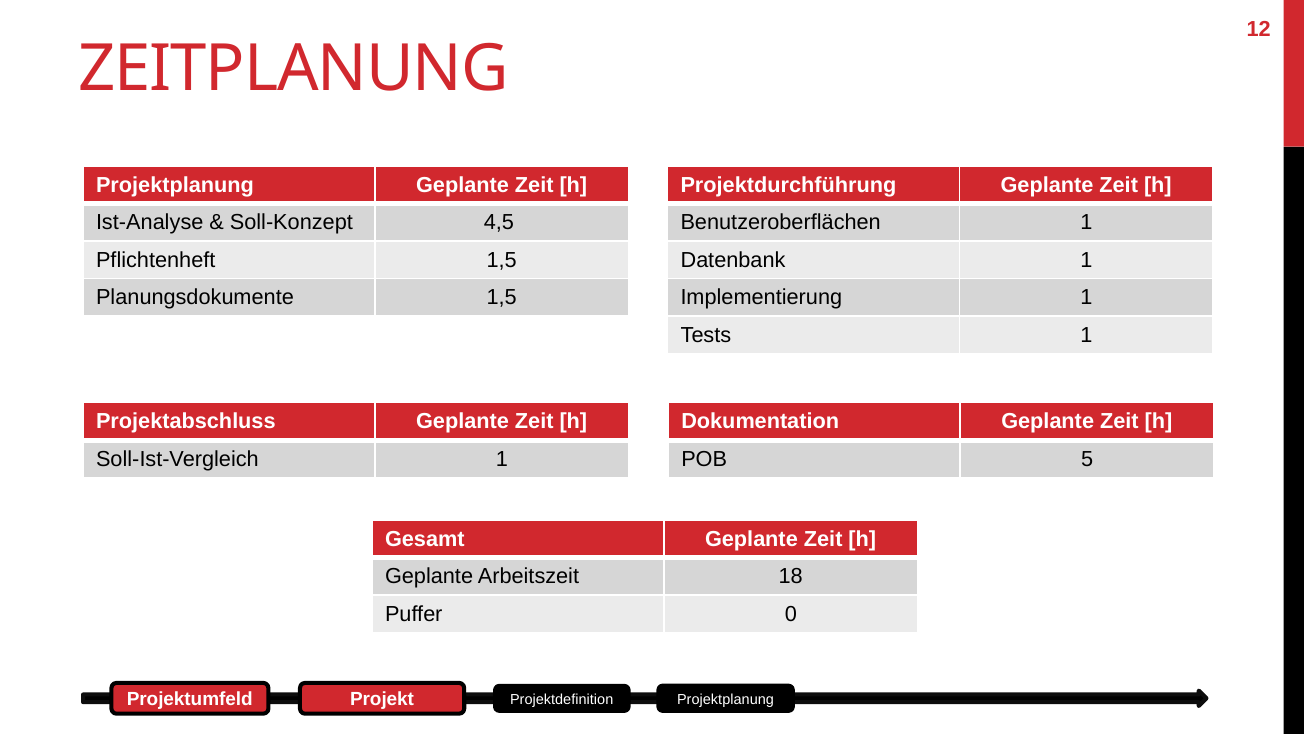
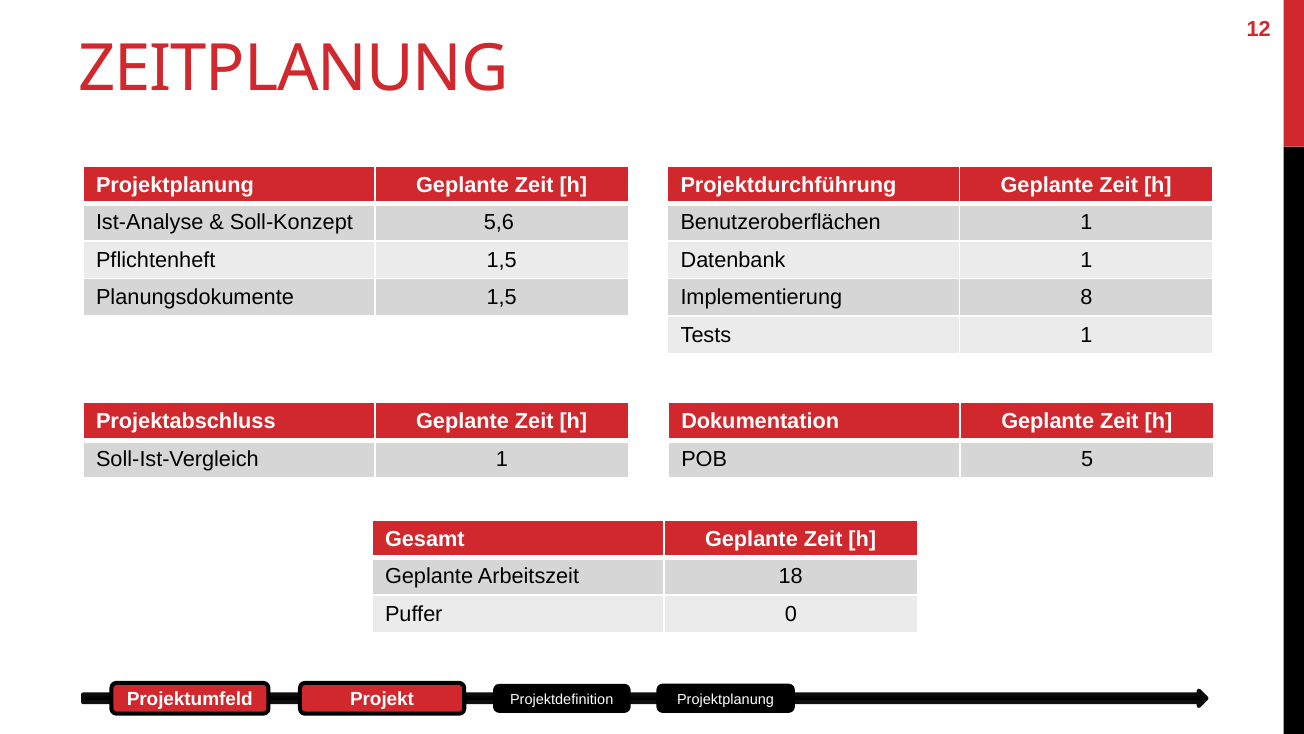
4,5: 4,5 -> 5,6 (499, 223)
Implementierung 1: 1 -> 8 (1086, 297)
